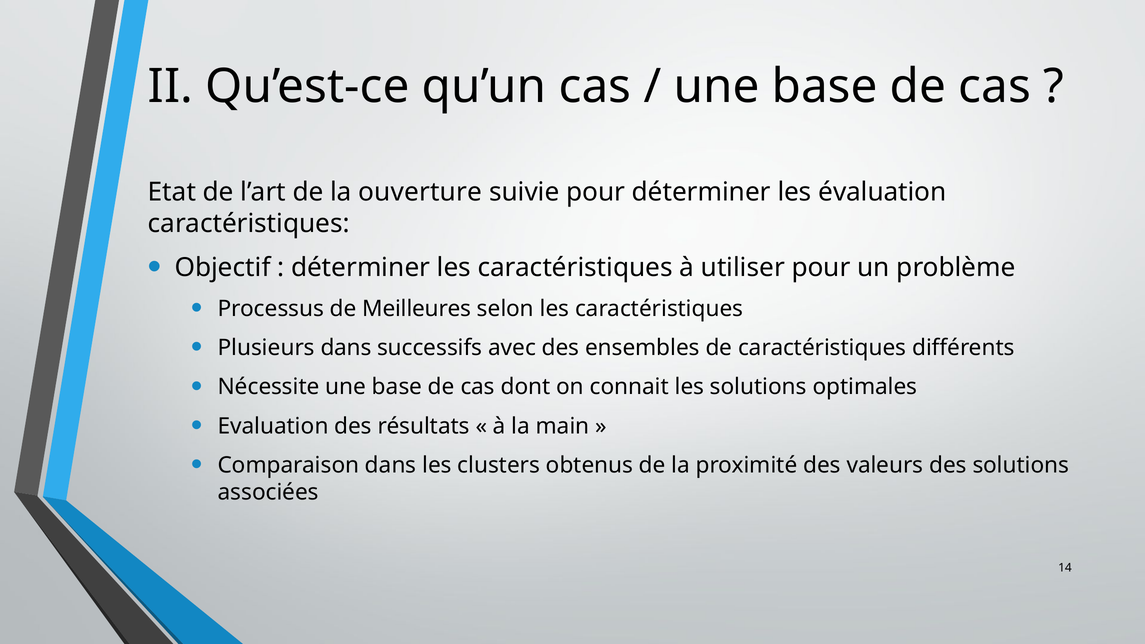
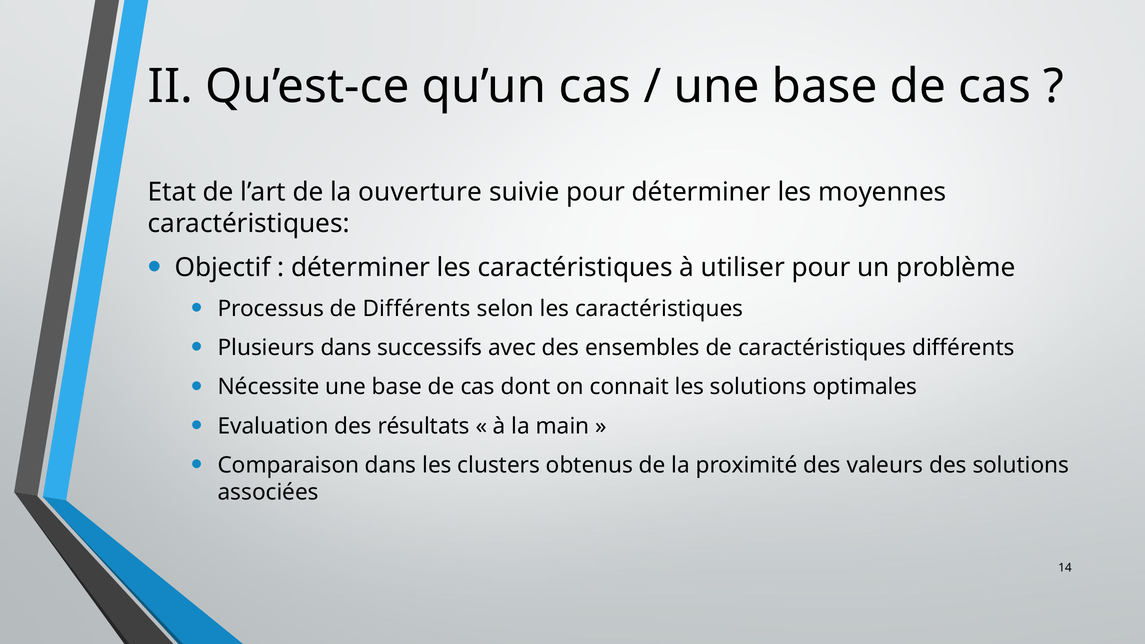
évaluation: évaluation -> moyennes (882, 192)
de Meilleures: Meilleures -> Différents (417, 309)
